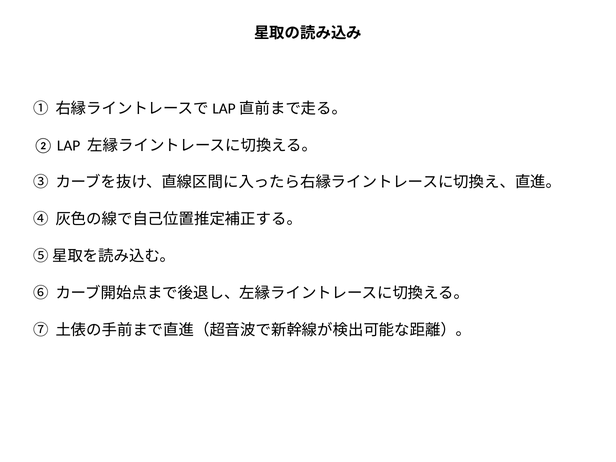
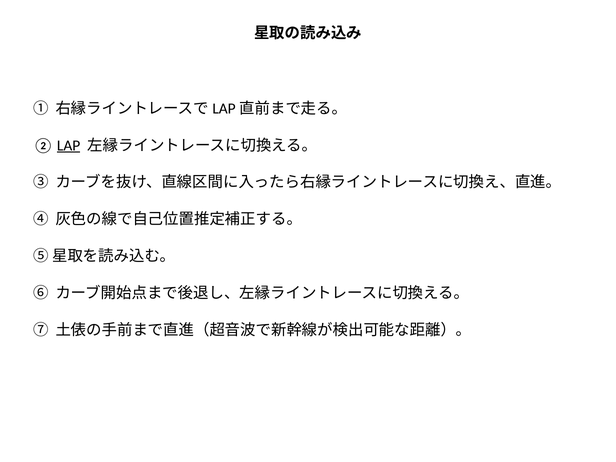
LAP underline: none -> present (69, 145)
